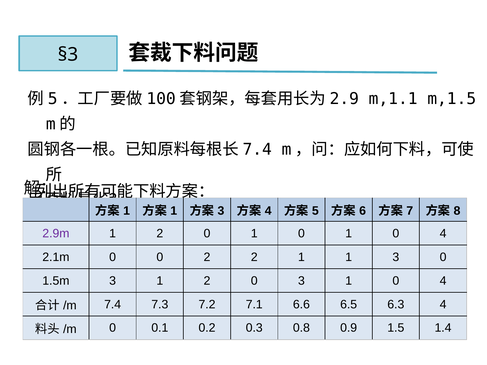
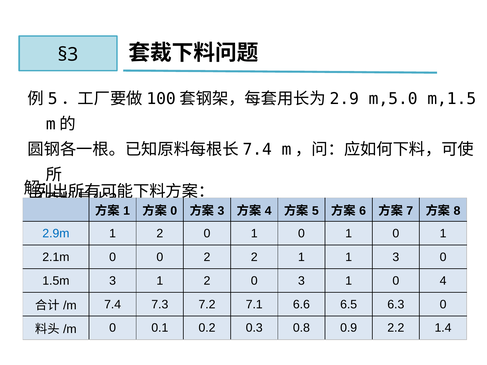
m,1.1: m,1.1 -> m,5.0 (393, 99)
1: 1 -> 0 (174, 211)
2.9m colour: purple -> blue (56, 234)
4: 4 -> 1 (443, 234)
6.3 4: 4 -> 0 (443, 305)
1.5: 1.5 -> 2.2 (396, 328)
